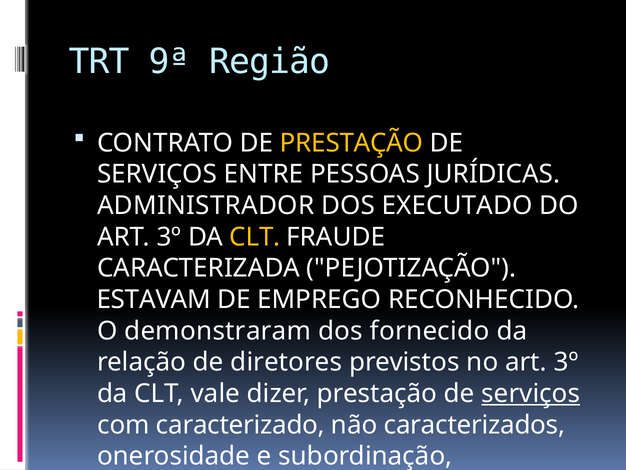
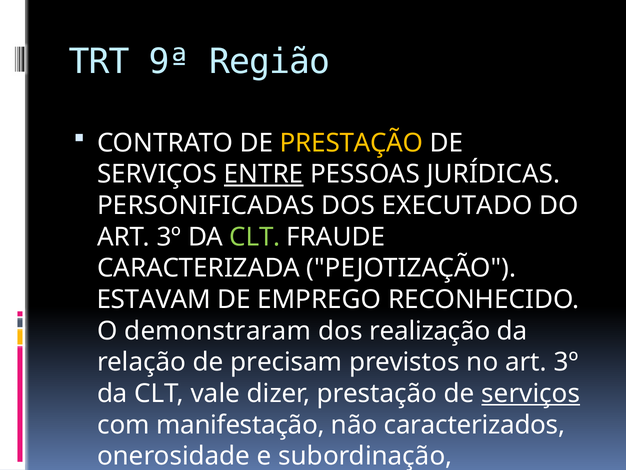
ENTRE underline: none -> present (264, 174)
ADMINISTRADOR: ADMINISTRADOR -> PERSONIFICADAS (206, 205)
CLT colour: yellow -> light green (255, 237)
fornecido: fornecido -> realização (430, 331)
diretores: diretores -> precisam (286, 362)
caracterizado: caracterizado -> manifestação (240, 424)
